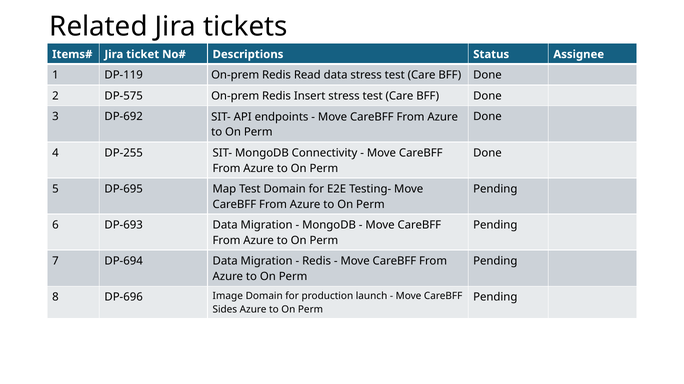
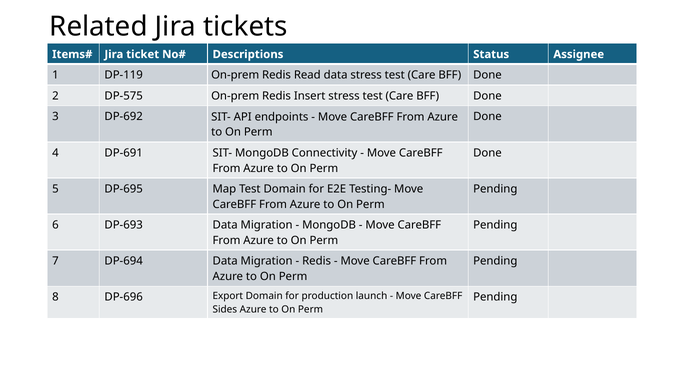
DP-255: DP-255 -> DP-691 (124, 153)
Image: Image -> Export (228, 297)
